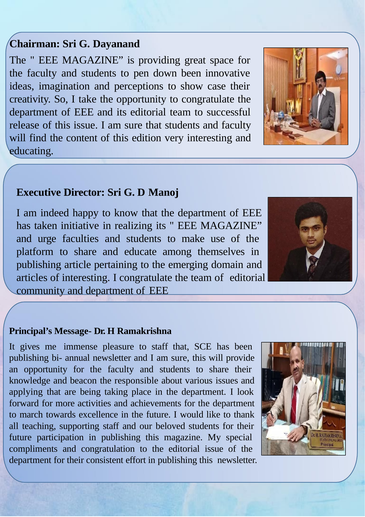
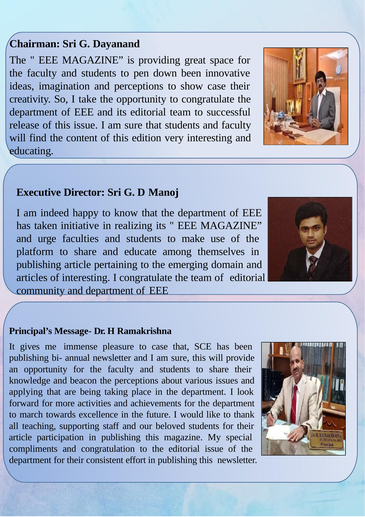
to staff: staff -> case (160, 346)
the responsible: responsible -> perceptions (136, 381)
future: future -> article (20, 437)
